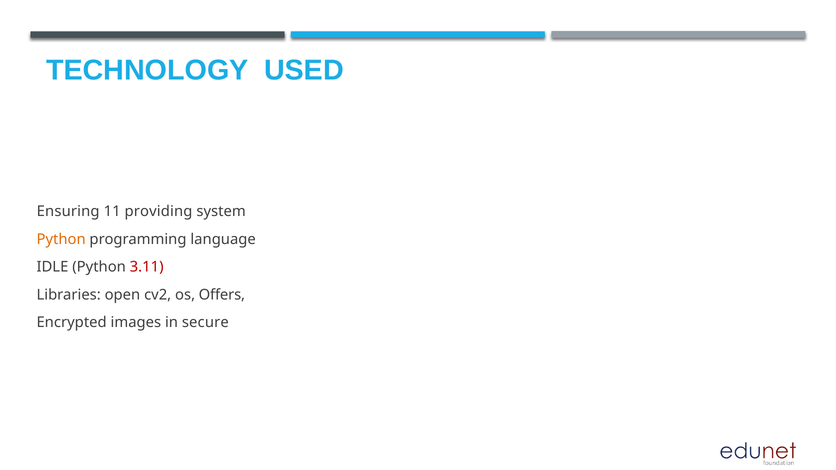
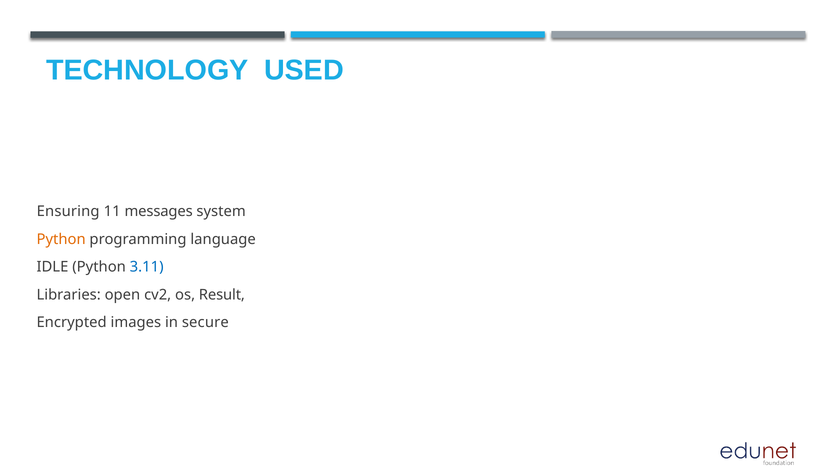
providing: providing -> messages (159, 212)
3.11 colour: red -> blue (147, 267)
Offers: Offers -> Result (222, 295)
